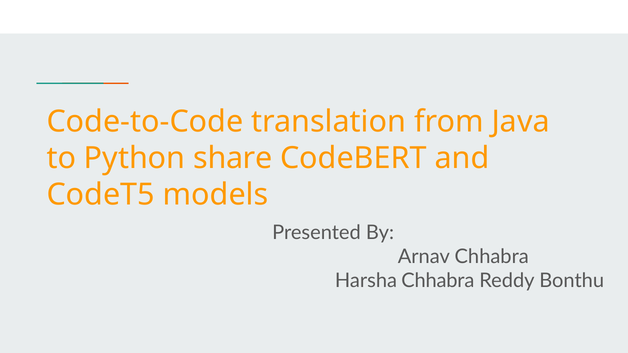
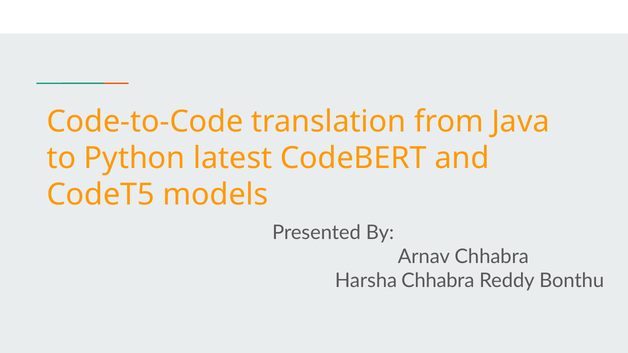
share: share -> latest (233, 158)
